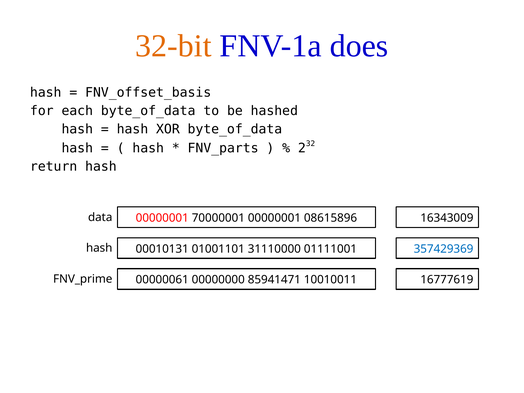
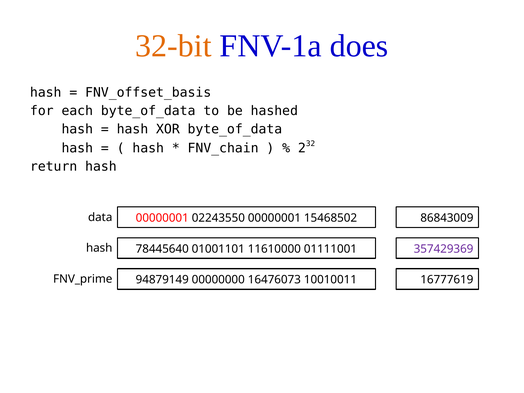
FNV_parts: FNV_parts -> FNV_chain (223, 148)
70000001: 70000001 -> 02243550 (218, 218)
08615896: 08615896 -> 15468502 (331, 218)
16343009: 16343009 -> 86843009 (447, 218)
00010131: 00010131 -> 78445640 (162, 249)
31110000: 31110000 -> 11610000 (274, 249)
357429369 colour: blue -> purple (444, 249)
00000061: 00000061 -> 94879149 (162, 280)
85941471: 85941471 -> 16476073 (274, 280)
